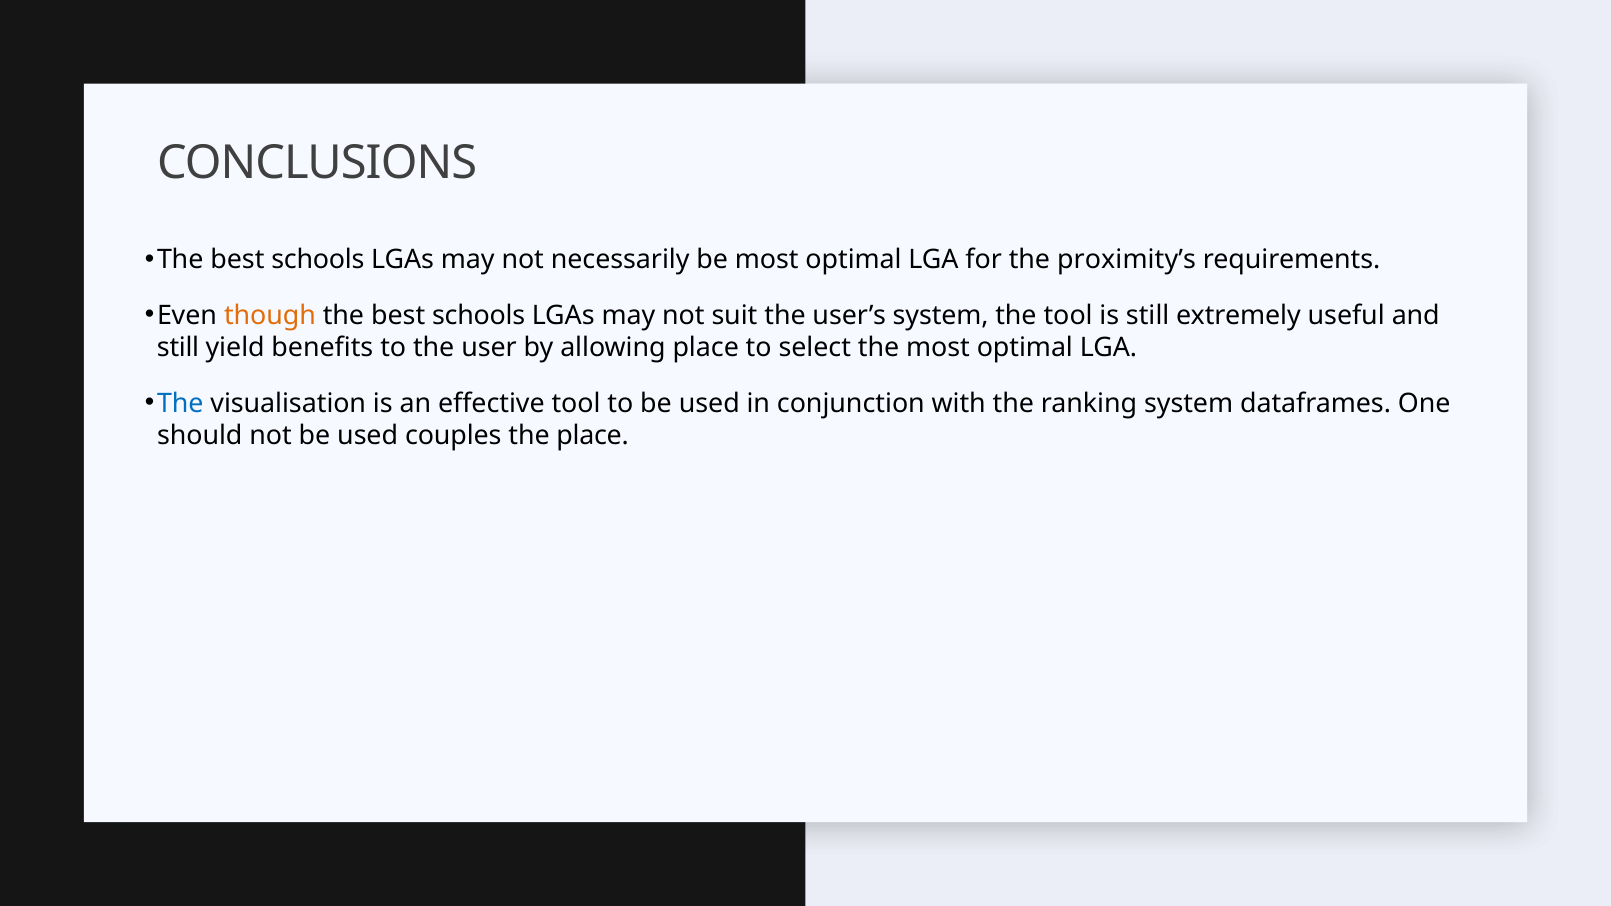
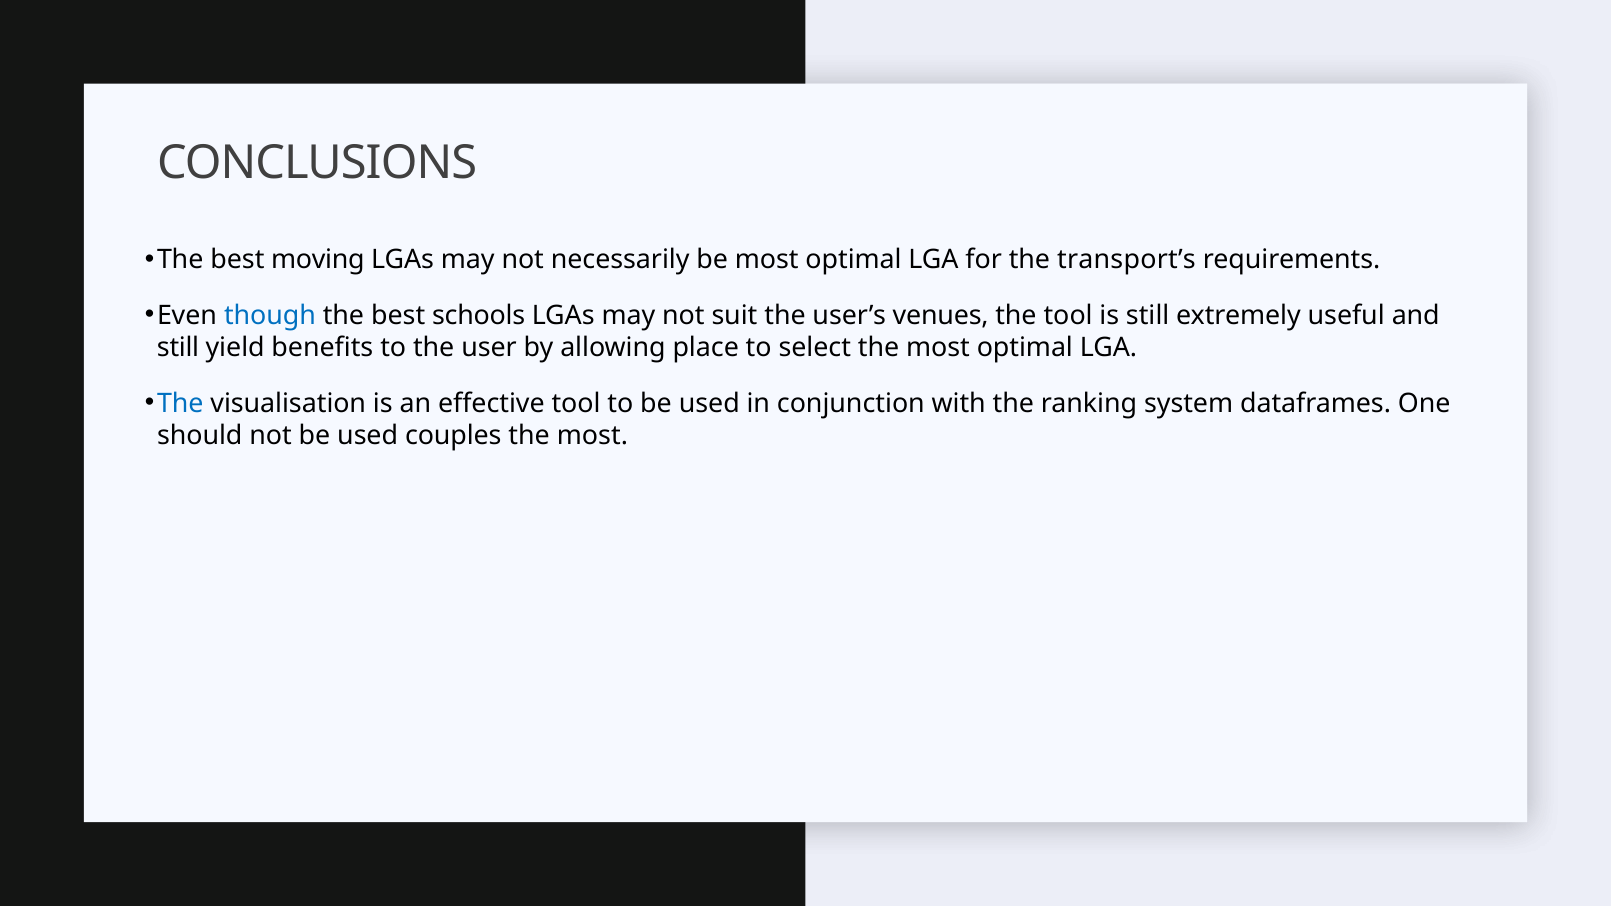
schools: schools -> moving (318, 260)
proximity’s: proximity’s -> transport’s (1126, 260)
though colour: orange -> blue (270, 315)
user’s system: system -> venues (941, 315)
place: place -> most (592, 435)
